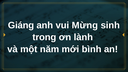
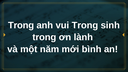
Giáng: Giáng -> Trong (21, 25)
vui Mừng: Mừng -> Trong (85, 25)
